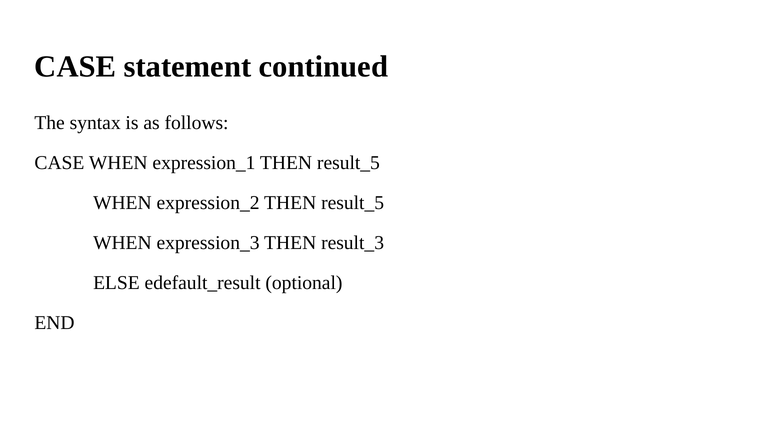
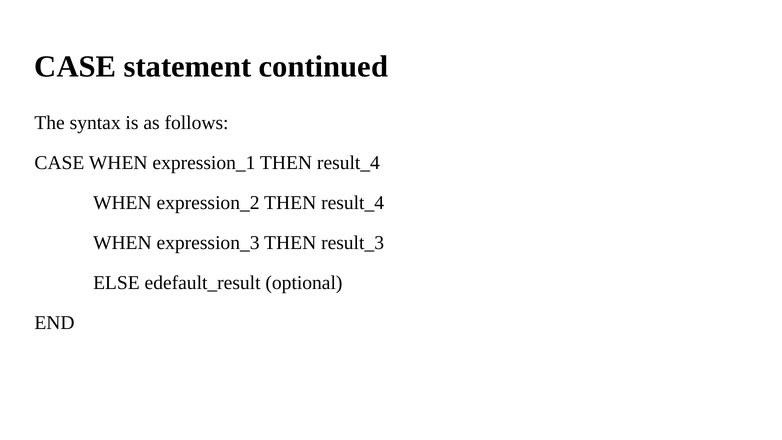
expression_1 THEN result_5: result_5 -> result_4 (348, 163)
expression_2 THEN result_5: result_5 -> result_4 (353, 203)
